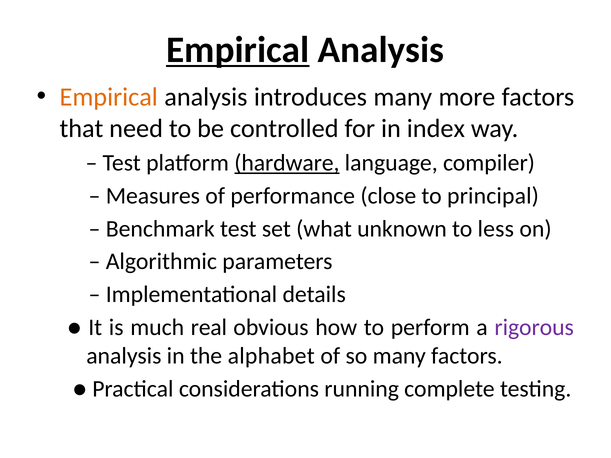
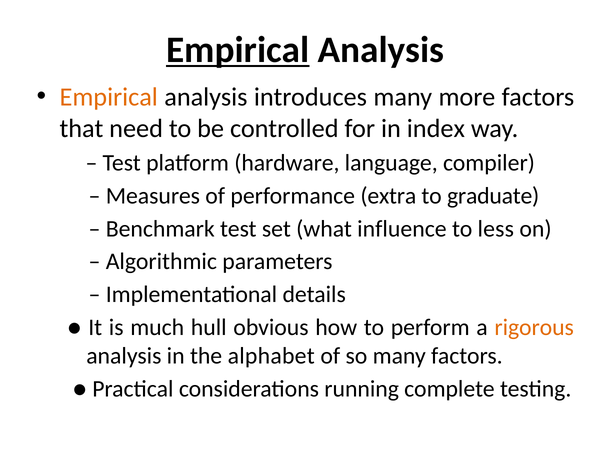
hardware underline: present -> none (287, 163)
close: close -> extra (388, 196)
principal: principal -> graduate (493, 196)
unknown: unknown -> influence (402, 229)
real: real -> hull (209, 328)
rigorous colour: purple -> orange (534, 328)
